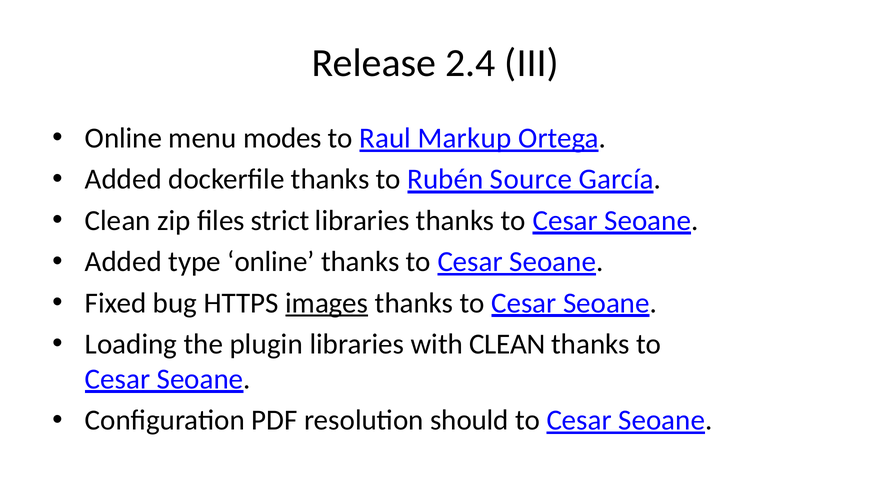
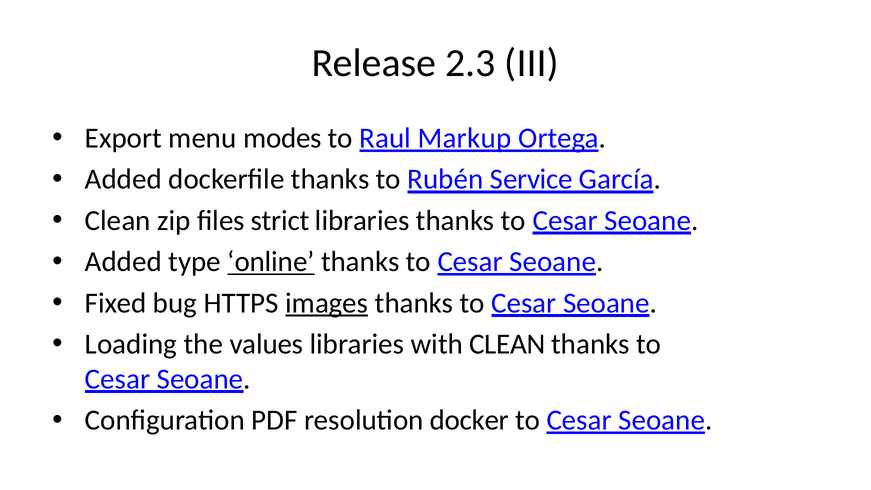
2.4: 2.4 -> 2.3 (470, 63)
Online: Online -> Export (123, 138)
Source: Source -> Service (531, 179)
online underline: none -> present (271, 262)
plugin: plugin -> values (266, 344)
should: should -> docker (469, 420)
